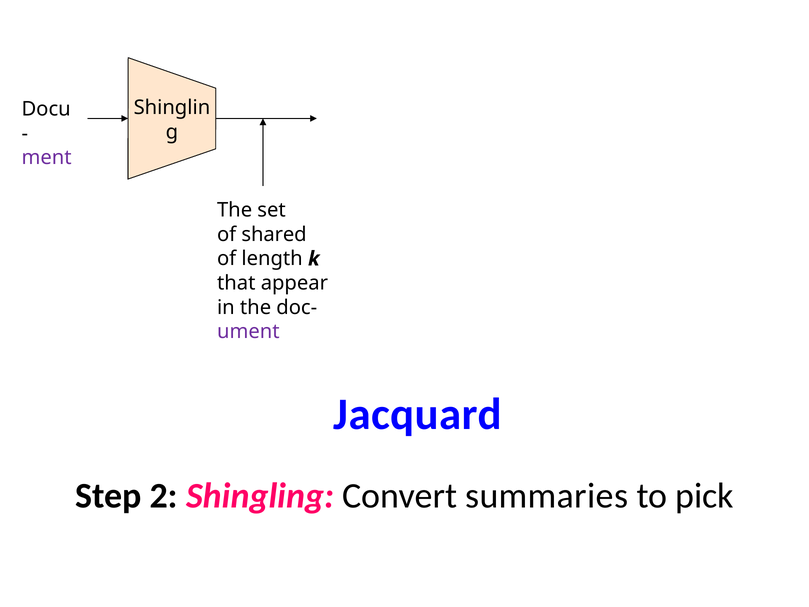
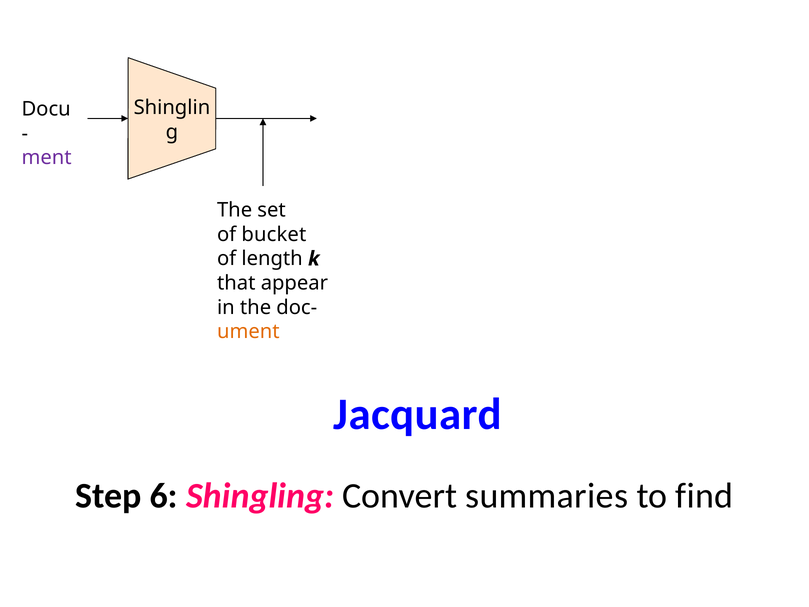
shared: shared -> bucket (274, 234)
ument colour: purple -> orange (248, 331)
2: 2 -> 6 (164, 495)
pick: pick -> find (704, 495)
